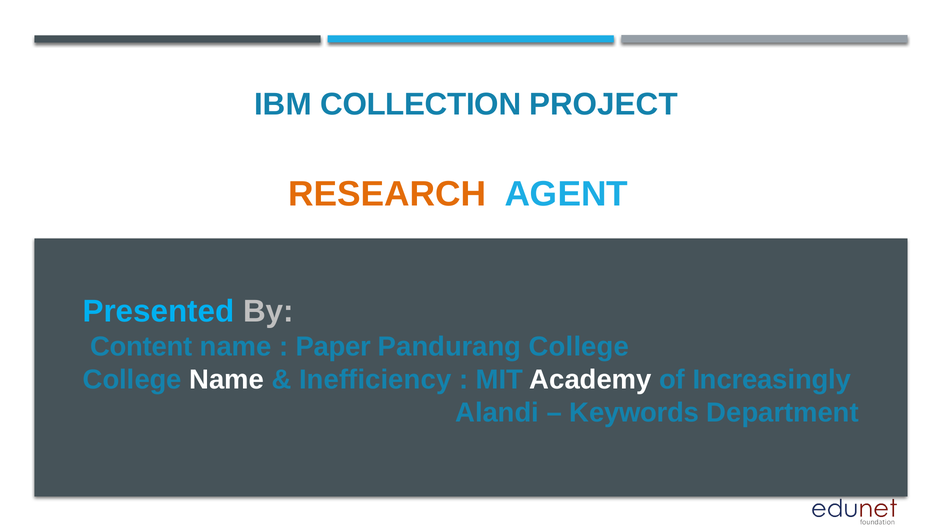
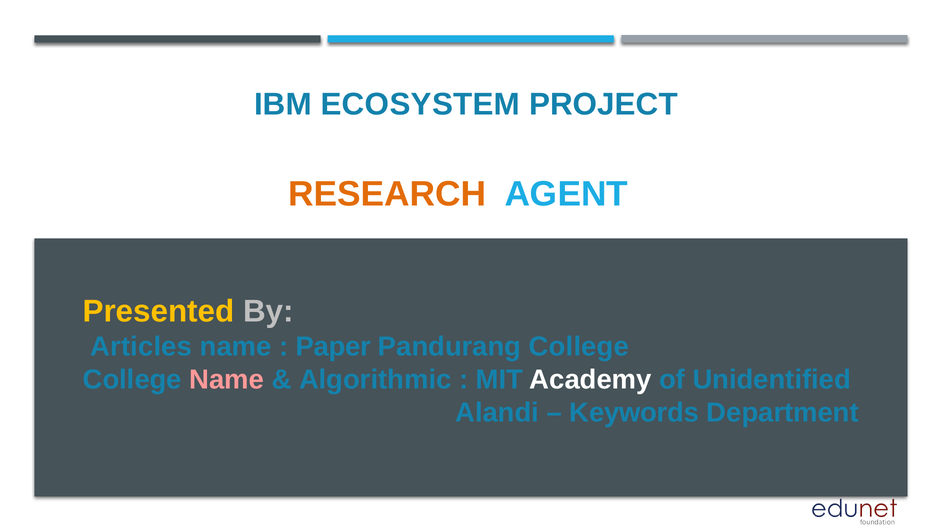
COLLECTION: COLLECTION -> ECOSYSTEM (420, 104)
Presented colour: light blue -> yellow (159, 311)
Content: Content -> Articles (141, 347)
Name colour: white -> pink (227, 380)
Inefficiency: Inefficiency -> Algorithmic (375, 380)
Increasingly: Increasingly -> Unidentified (772, 380)
